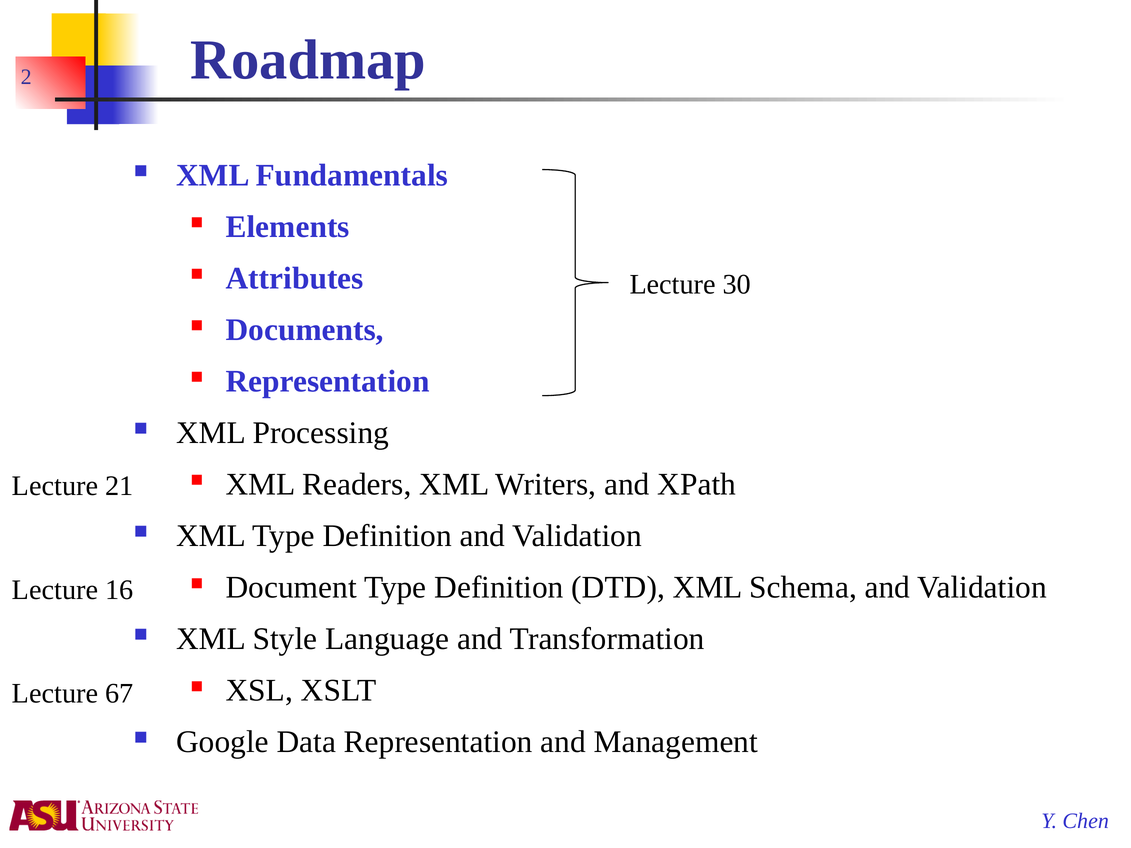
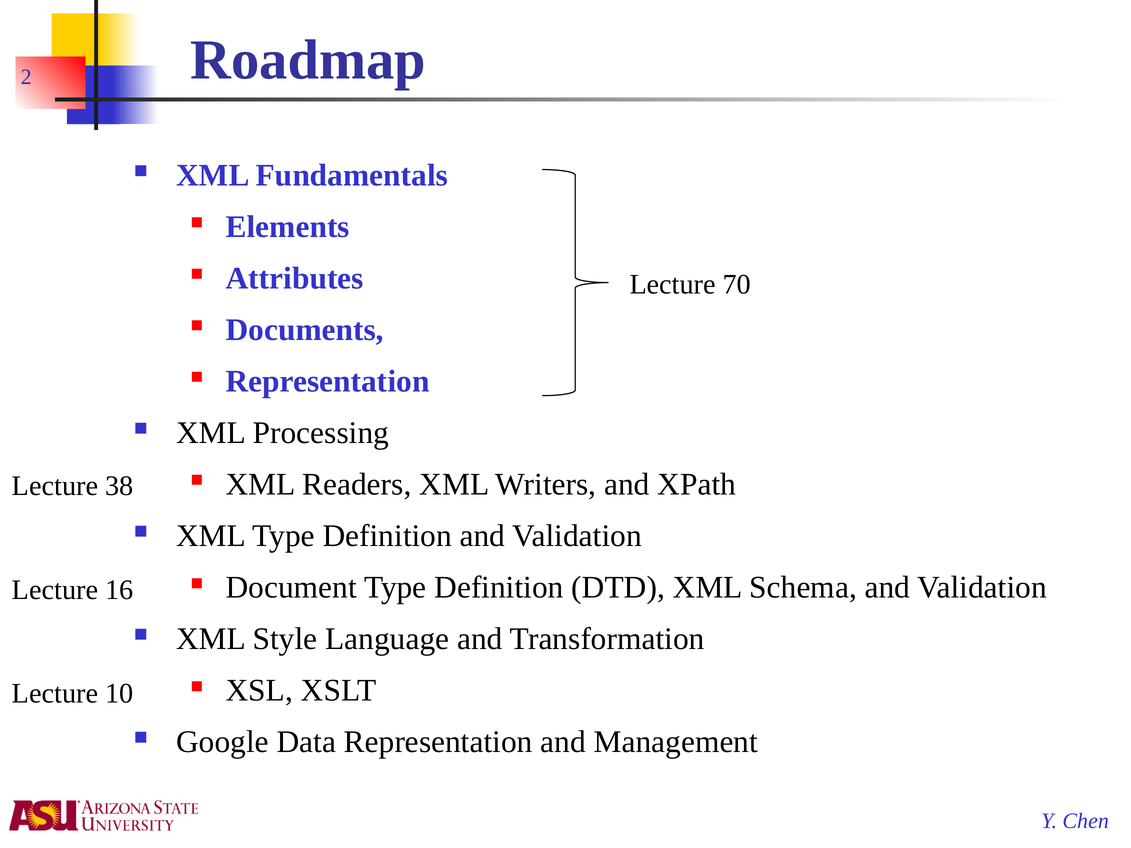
30: 30 -> 70 (737, 284)
21: 21 -> 38 (119, 486)
67: 67 -> 10 (119, 694)
